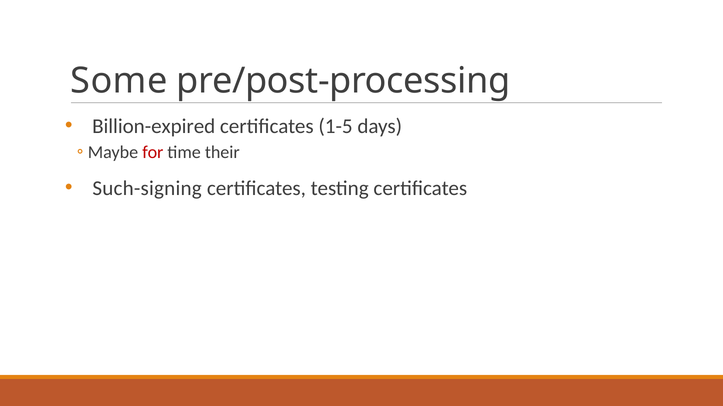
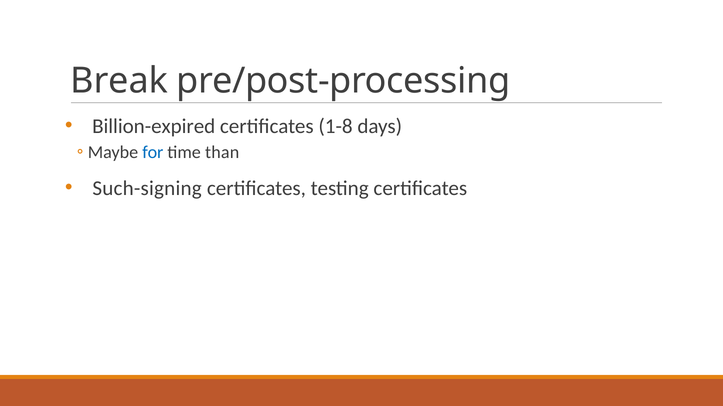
Some: Some -> Break (119, 81)
1-5: 1-5 -> 1-8 (336, 126)
for colour: red -> blue (153, 153)
their: their -> than (222, 153)
